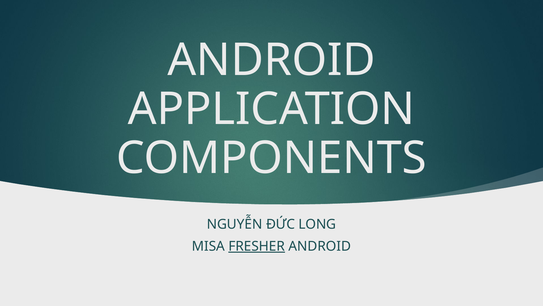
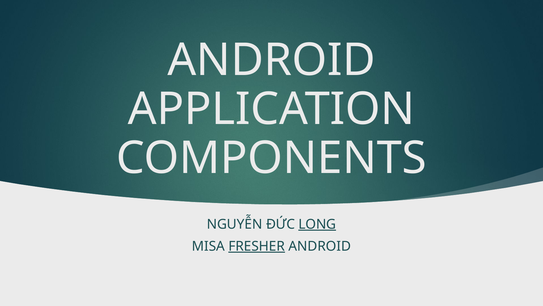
LONG underline: none -> present (317, 224)
